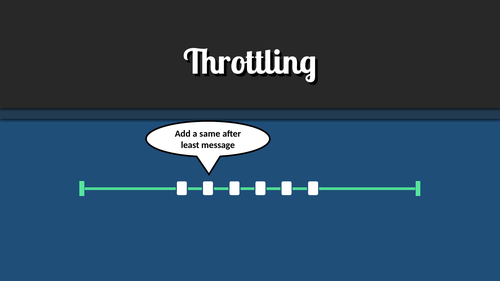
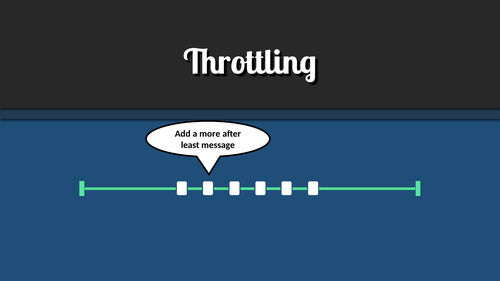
same: same -> more (210, 134)
